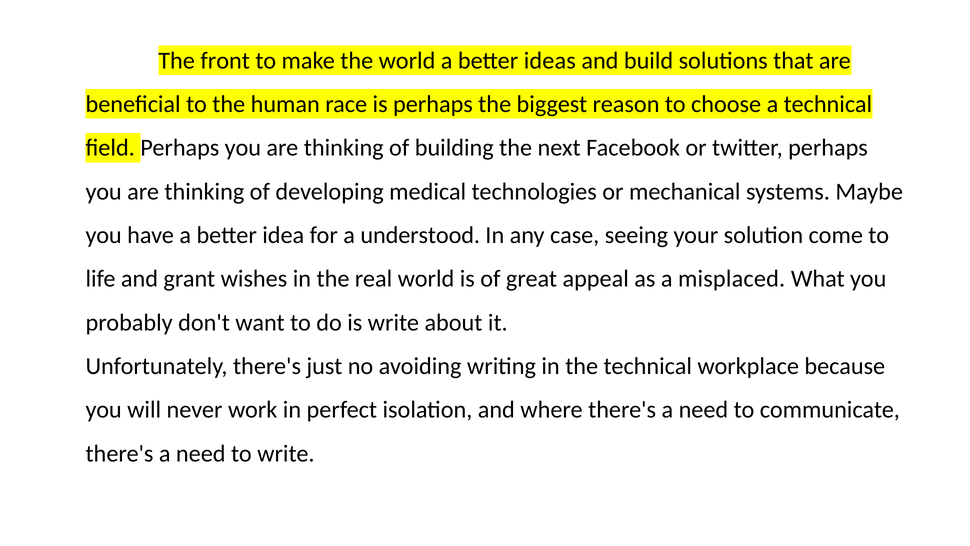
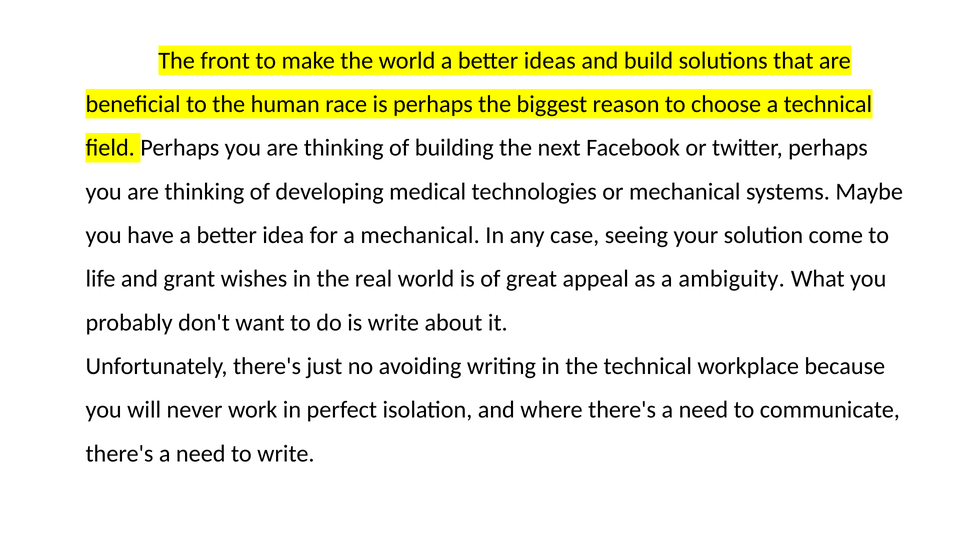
a understood: understood -> mechanical (420, 235)
misplaced: misplaced -> ambiguity (732, 279)
